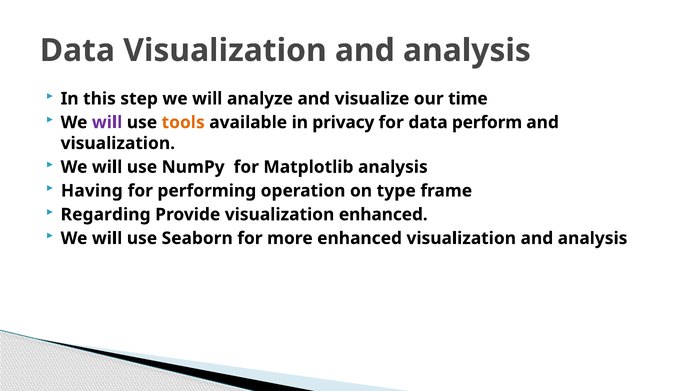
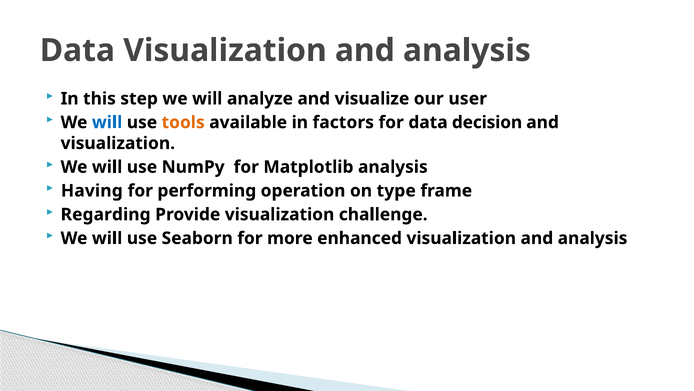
time: time -> user (468, 99)
will colour: purple -> blue (107, 122)
privacy: privacy -> factors (343, 122)
perform: perform -> decision (487, 122)
visualization enhanced: enhanced -> challenge (383, 214)
